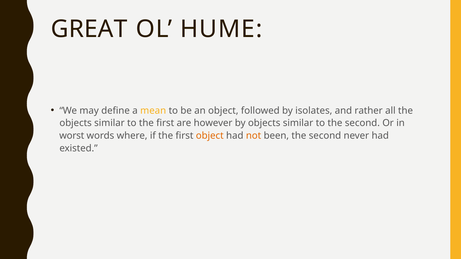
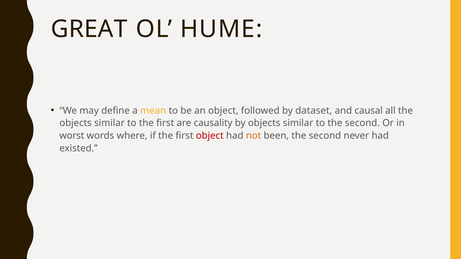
isolates: isolates -> dataset (314, 111)
rather: rather -> causal (369, 111)
however: however -> causality (213, 123)
object colour: orange -> red (210, 136)
